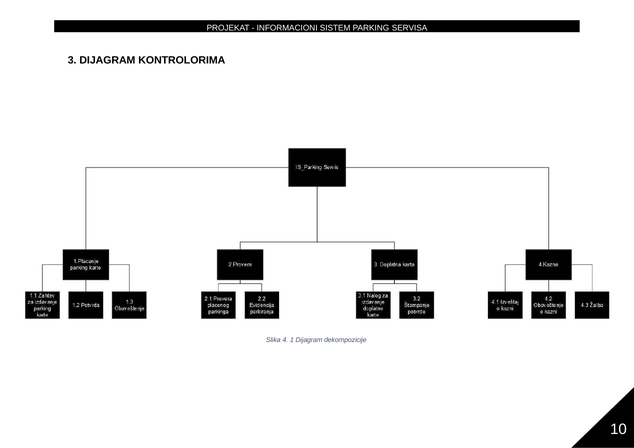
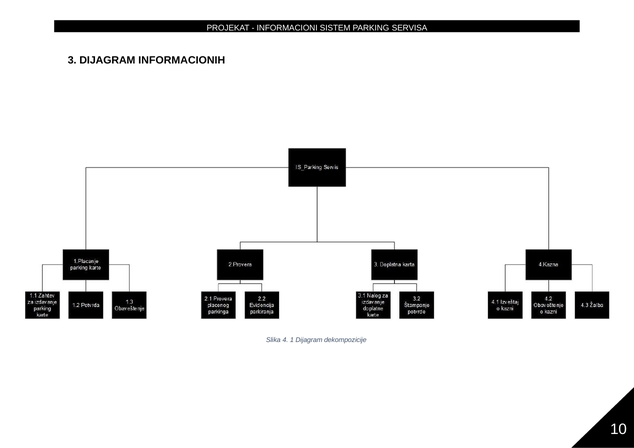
KONTROLORIMA: KONTROLORIMA -> INFORMACIONIH (182, 61)
